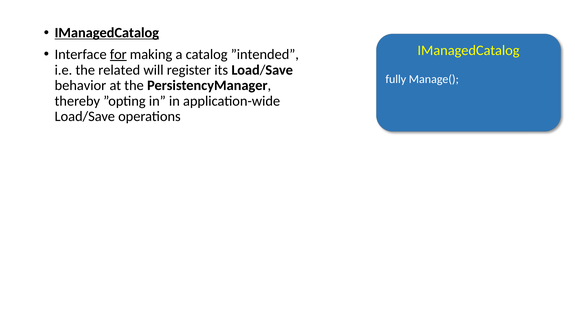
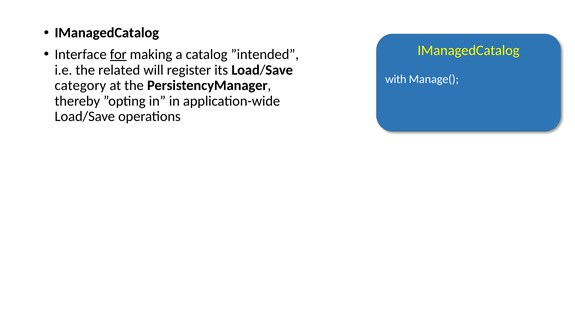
IManagedCatalog underline: present -> none (107, 33)
fully: fully -> with (396, 79)
behavior: behavior -> category (80, 85)
